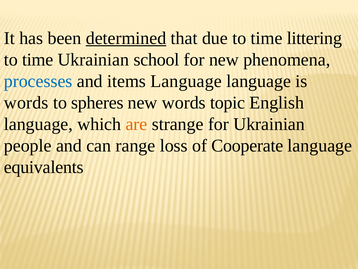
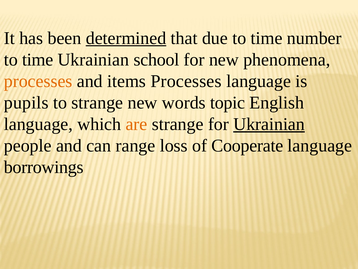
littering: littering -> number (314, 38)
processes colour: blue -> orange (38, 81)
items Language: Language -> Processes (186, 81)
words: words -> pupils (26, 102)
to spheres: spheres -> strange (97, 102)
Ukrainian underline: none -> present (269, 124)
equivalents: equivalents -> borrowings (44, 167)
